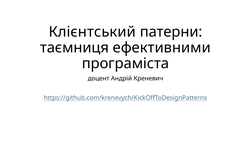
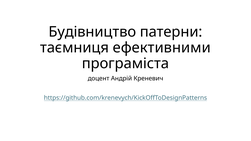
Клієнтський: Клієнтський -> Будівництво (92, 32)
